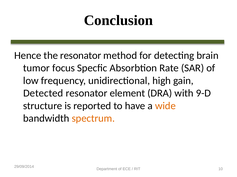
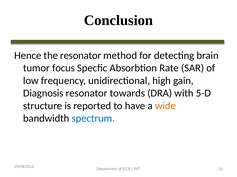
Detected: Detected -> Diagnosis (43, 94)
element: element -> towards (127, 94)
9-D: 9-D -> 5-D (203, 94)
spectrum colour: orange -> blue (93, 119)
